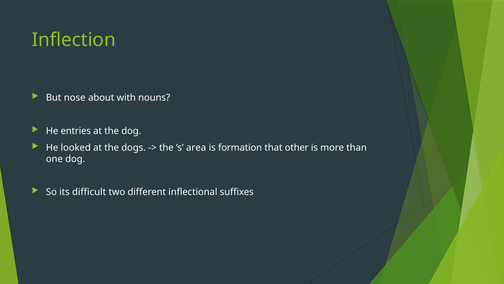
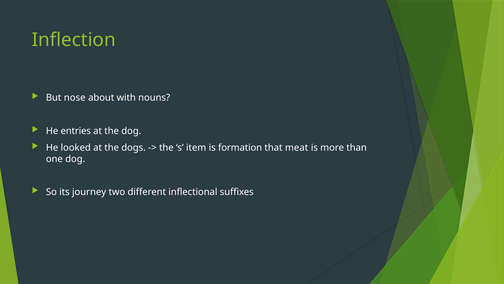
area: area -> item (196, 147)
other: other -> meat (297, 147)
difficult: difficult -> journey (89, 192)
